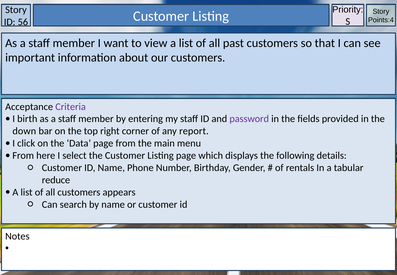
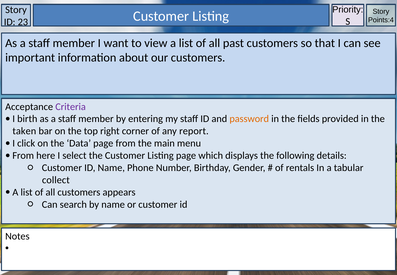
56: 56 -> 23 (23, 22)
password colour: purple -> orange (249, 119)
down: down -> taken (24, 131)
reduce: reduce -> collect (56, 180)
